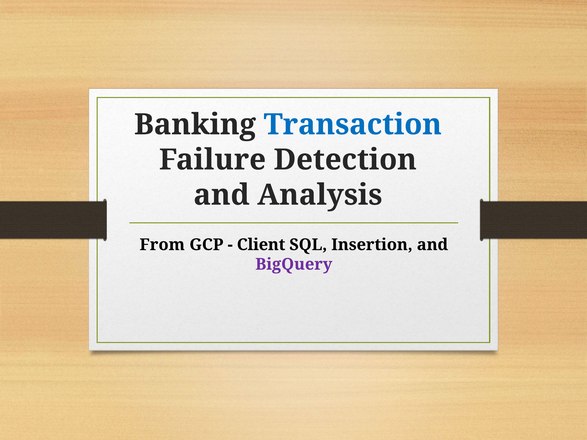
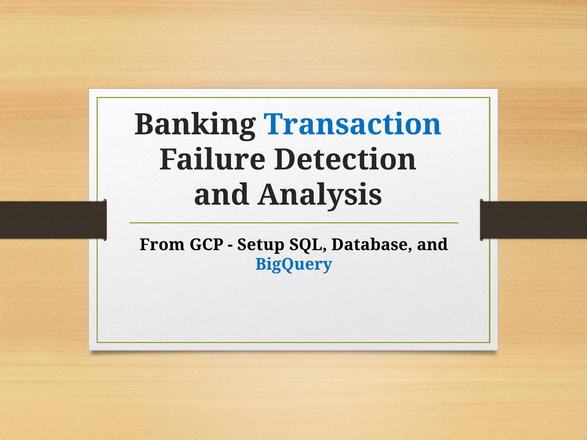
Client: Client -> Setup (261, 245)
Insertion: Insertion -> Database (372, 245)
BigQuery colour: purple -> blue (294, 264)
